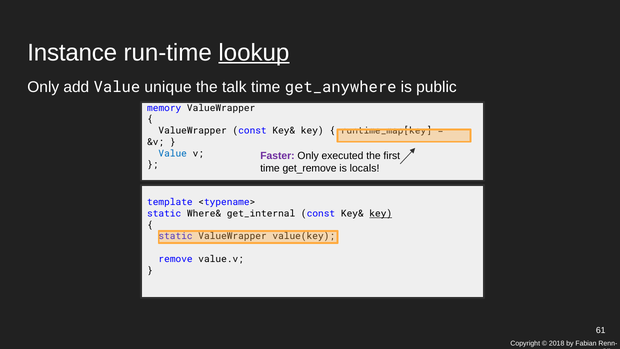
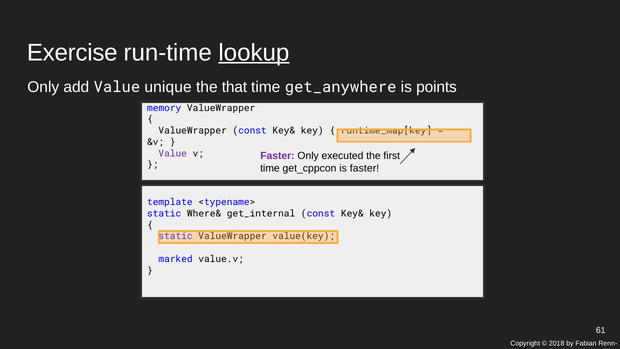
Instance: Instance -> Exercise (72, 53)
talk: talk -> that (234, 87)
public: public -> points (437, 87)
Value colour: blue -> purple (173, 153)
get_remove: get_remove -> get_cppcon (309, 168)
is locals: locals -> faster (365, 168)
key underline: present -> none (381, 213)
remove: remove -> marked (176, 259)
